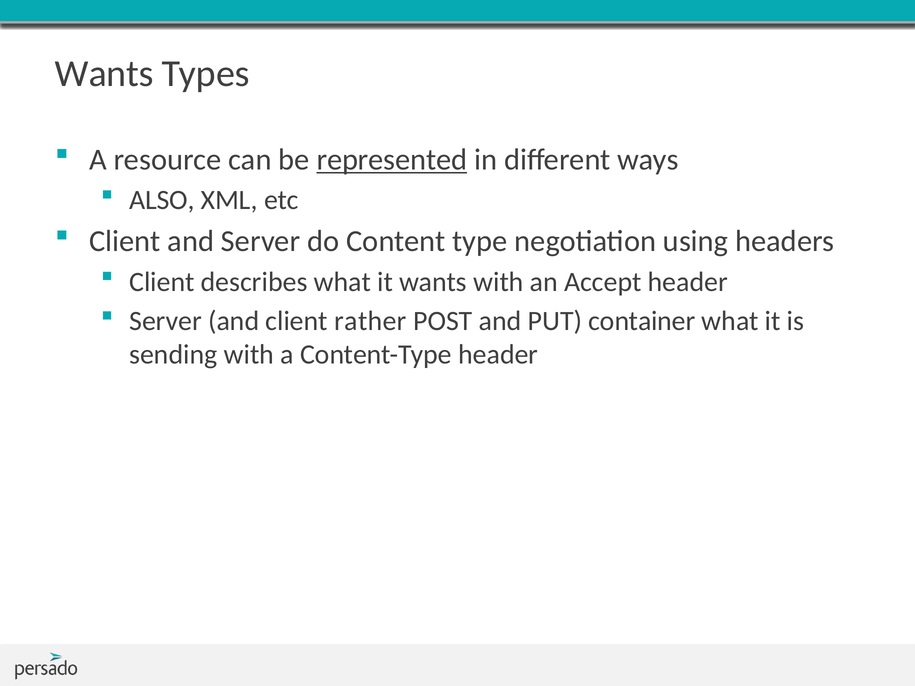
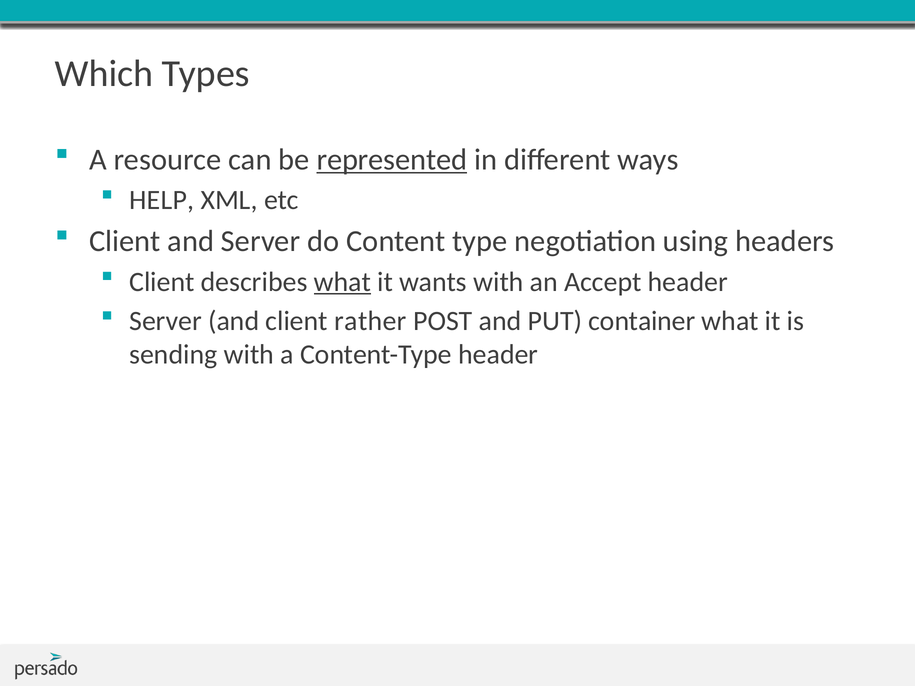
Wants: Wants -> Which (104, 74)
ALSO: ALSO -> HELP (162, 200)
what underline: none -> present (342, 282)
